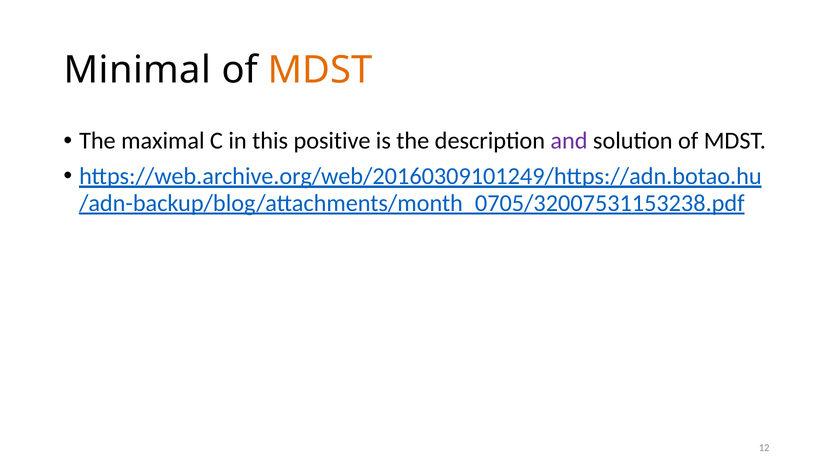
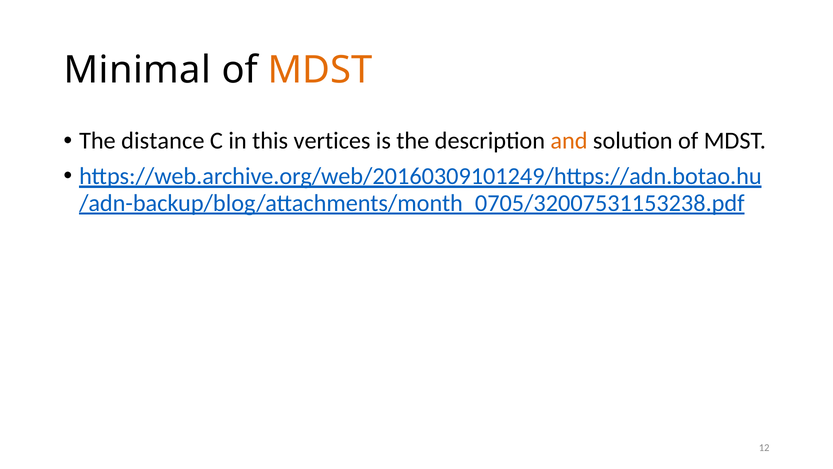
maximal: maximal -> distance (163, 141)
positive: positive -> vertices (332, 141)
and colour: purple -> orange (569, 141)
